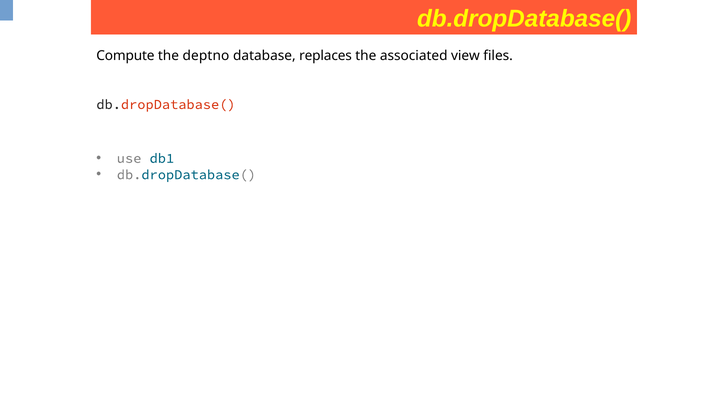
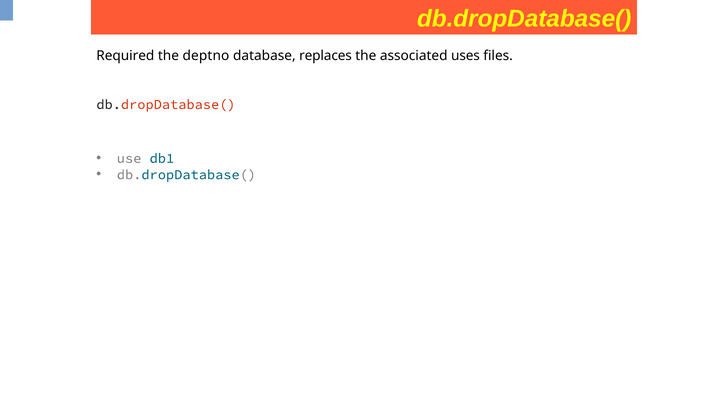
Compute: Compute -> Required (125, 56)
view: view -> uses (465, 56)
